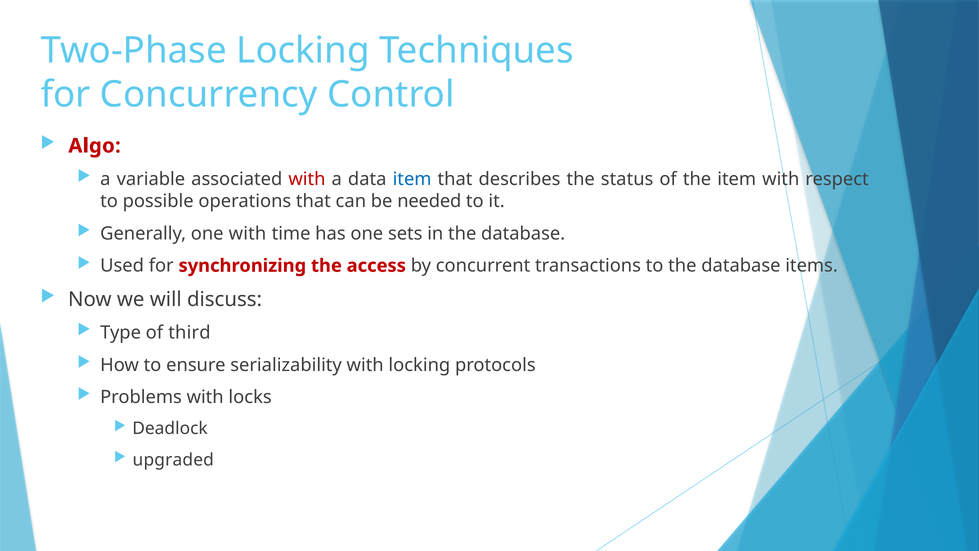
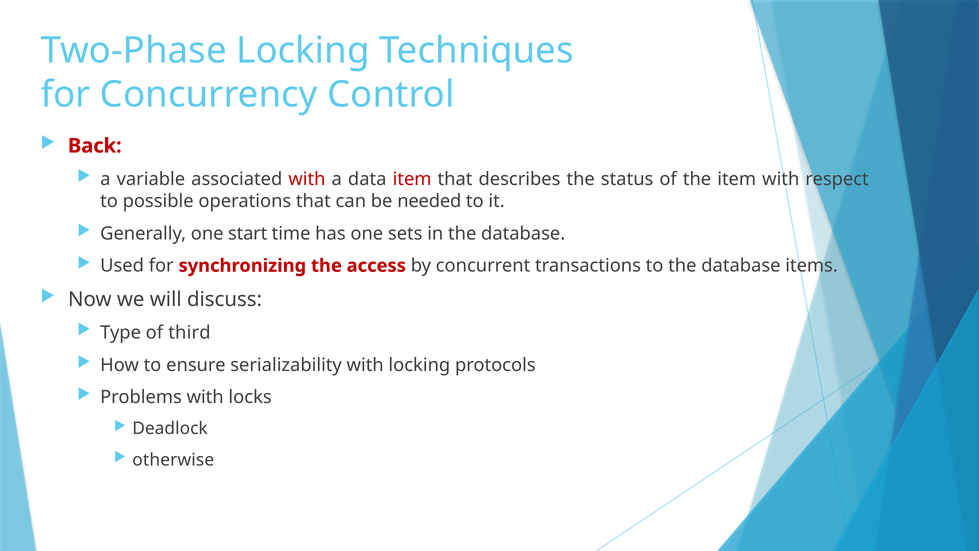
Algo: Algo -> Back (95, 146)
item colour: blue -> red (412, 179)
one with: with -> start (248, 233)
upgraded: upgraded -> otherwise (173, 460)
